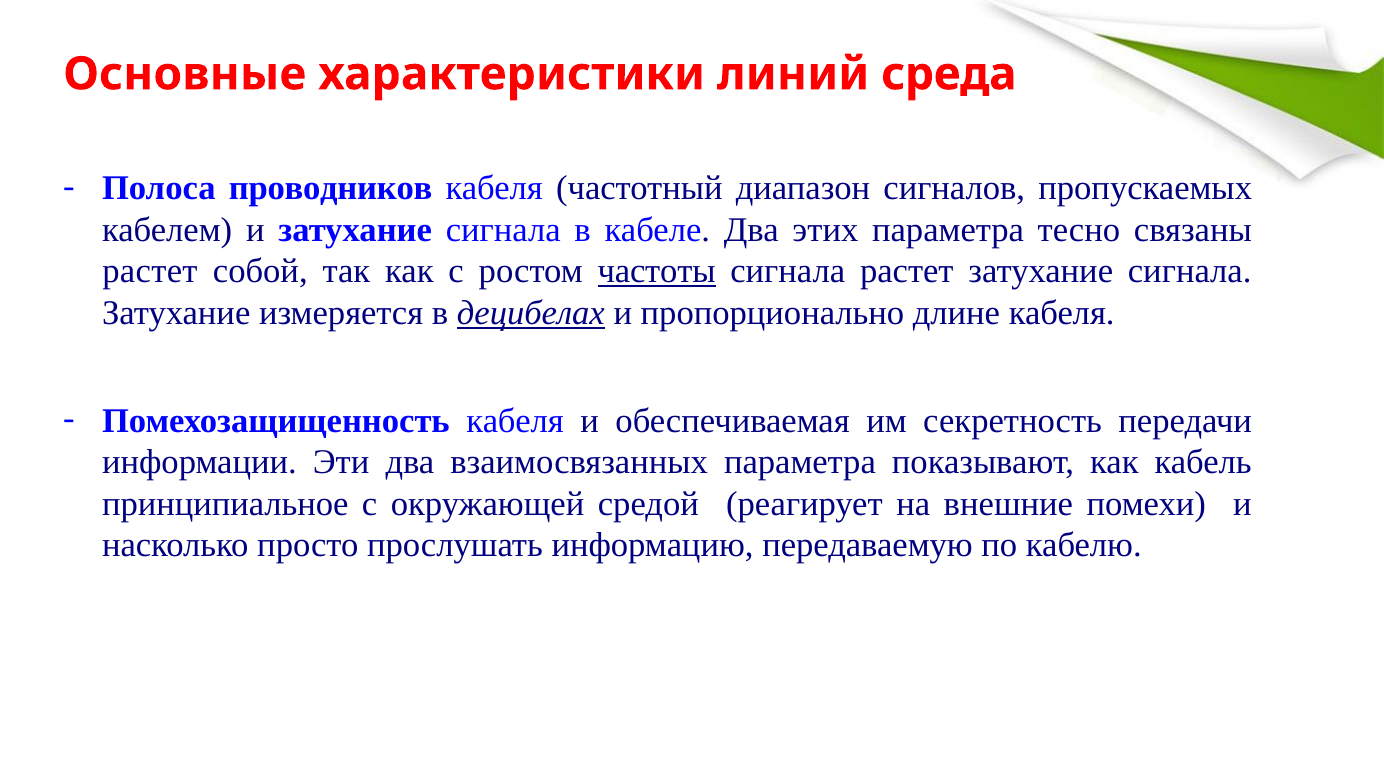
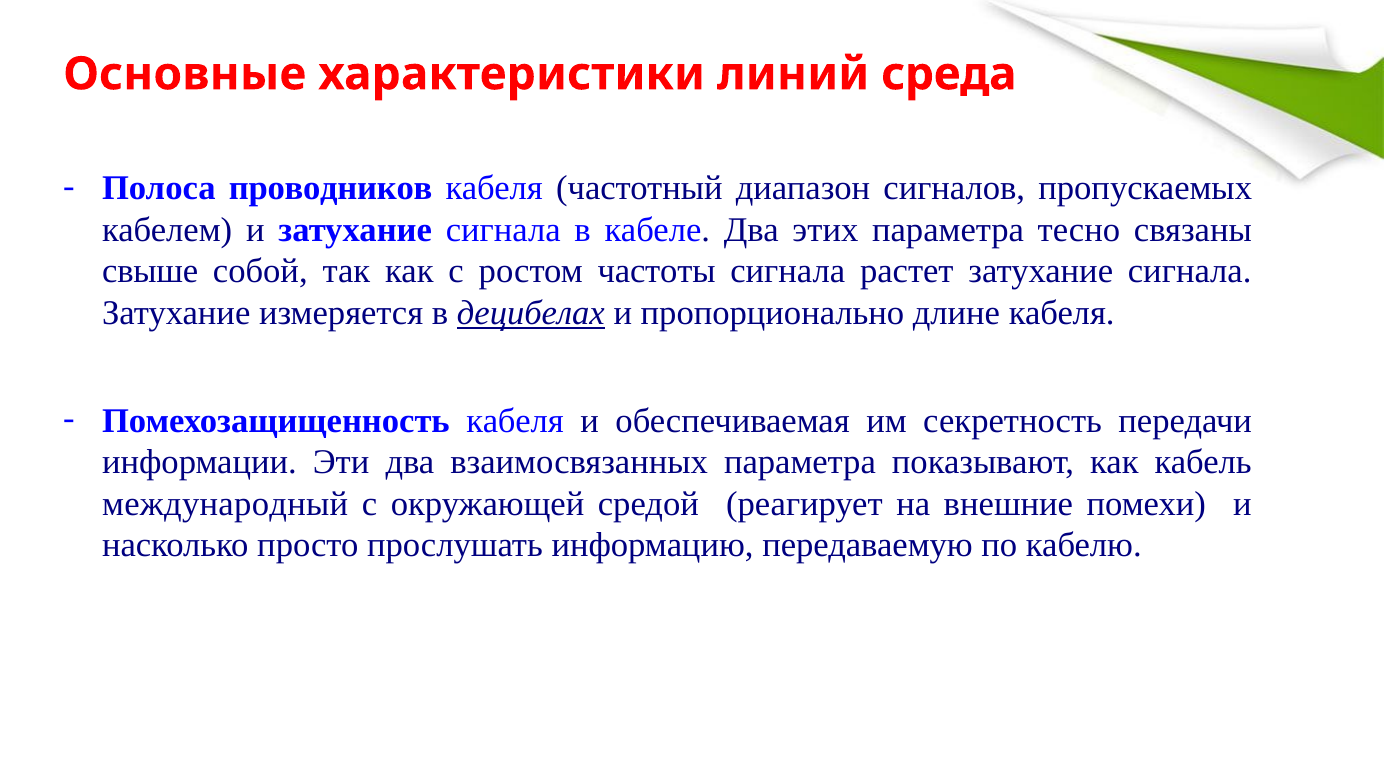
растет: растет -> свыше (150, 272)
частоты underline: present -> none (657, 272)
принципиальное: принципиальное -> международный (225, 504)
